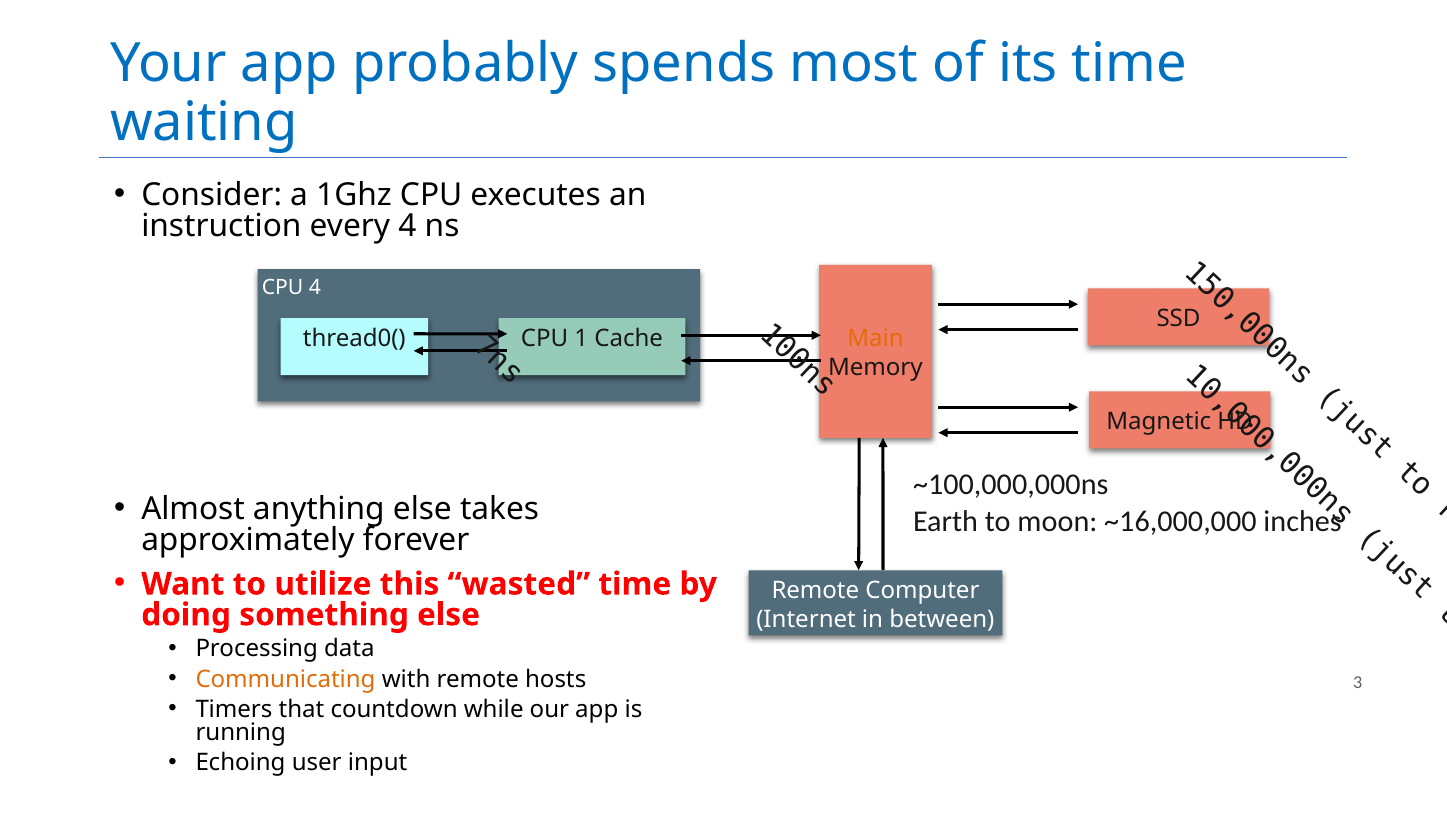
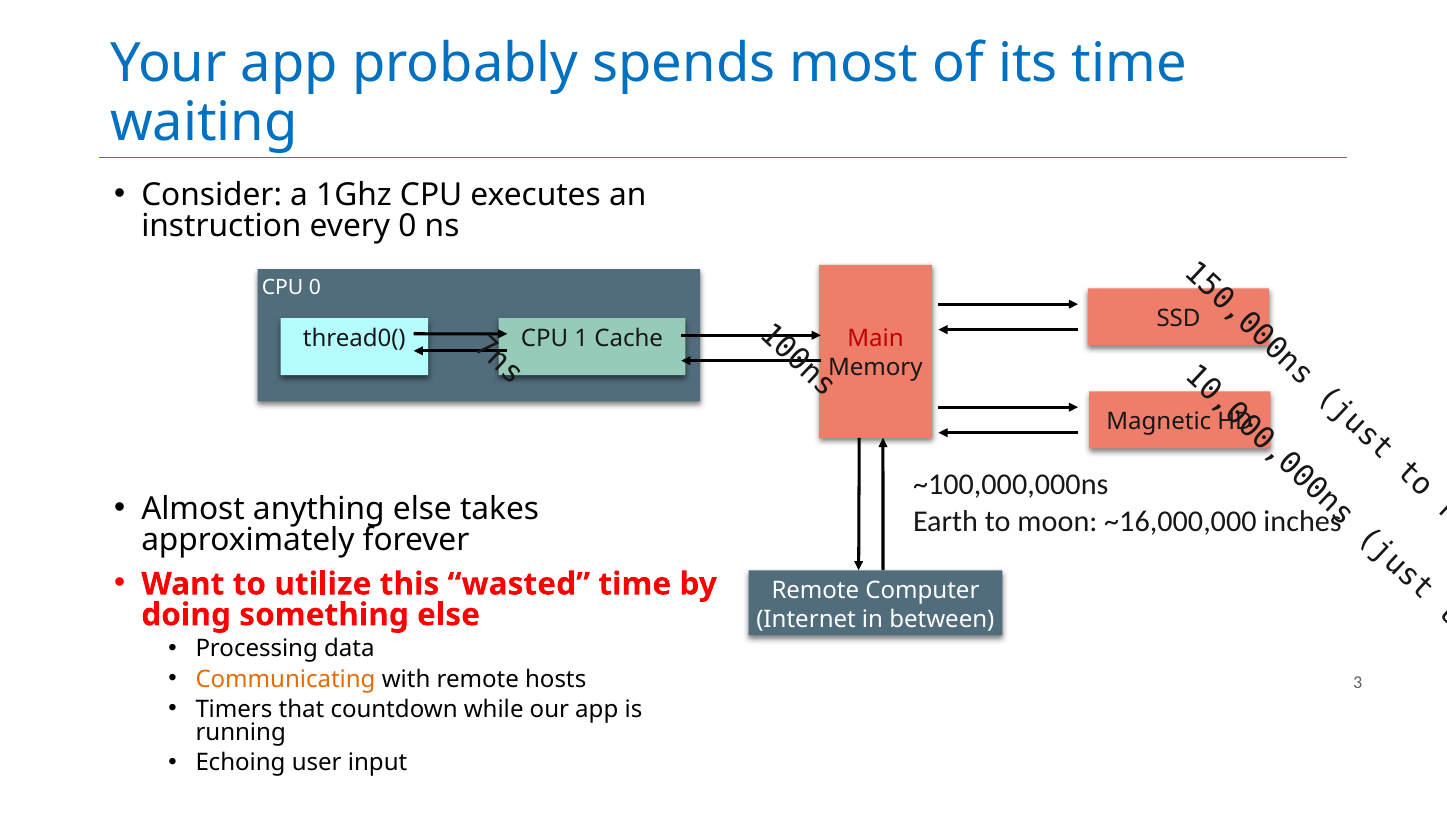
every 4: 4 -> 0 (407, 226)
CPU 4: 4 -> 0 (315, 287)
Main colour: orange -> red (876, 339)
